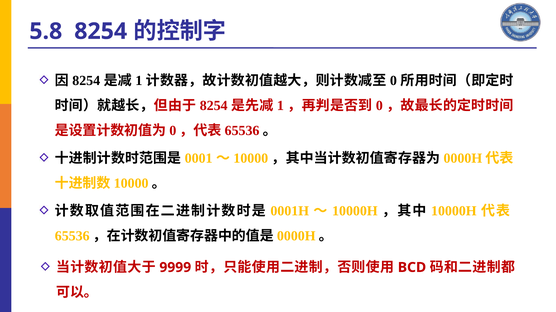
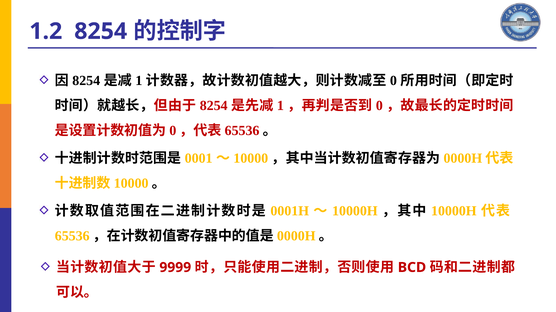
5.8: 5.8 -> 1.2 (46, 31)
